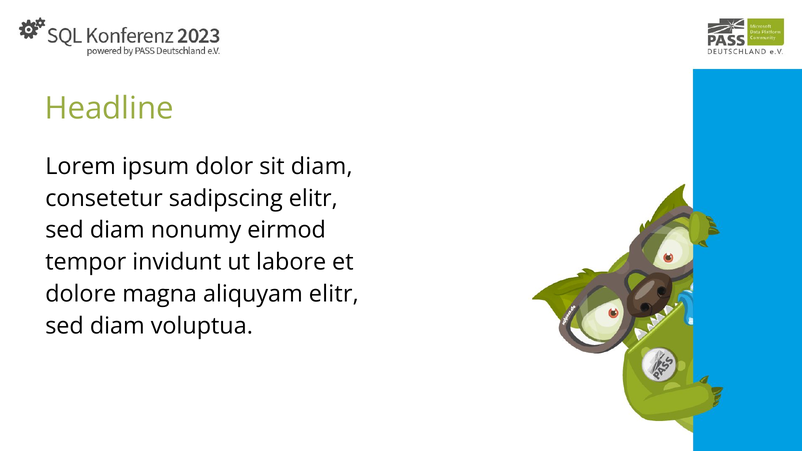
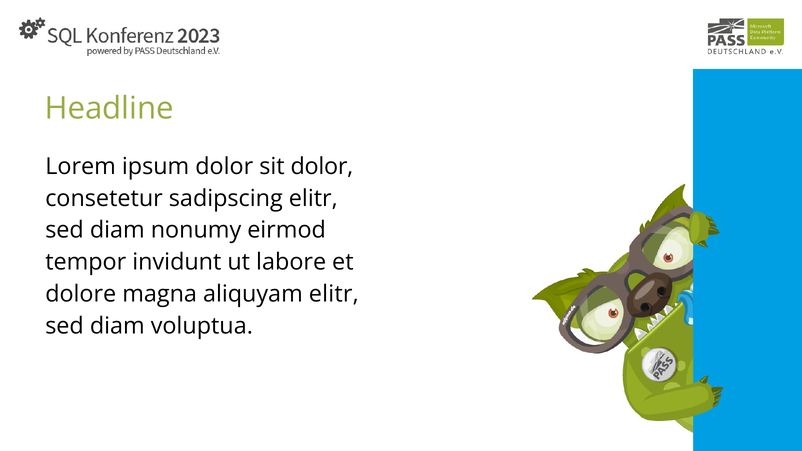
sit diam: diam -> dolor (322, 166)
